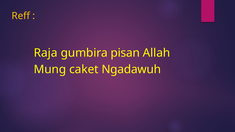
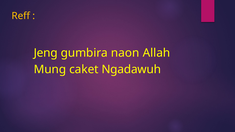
Raja: Raja -> Jeng (46, 53)
pisan: pisan -> naon (125, 53)
